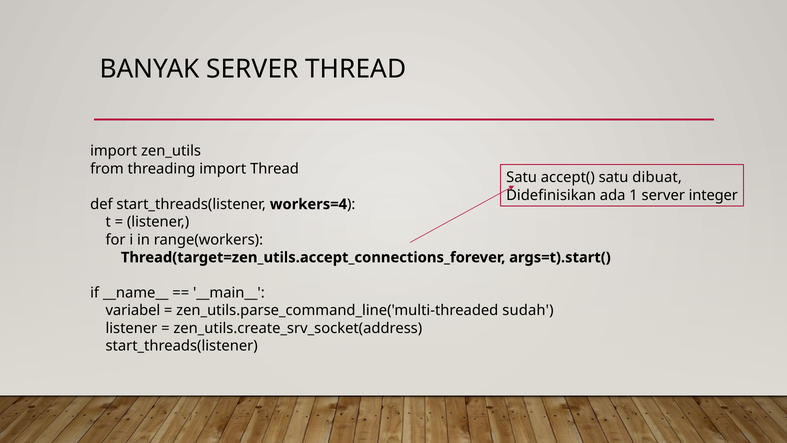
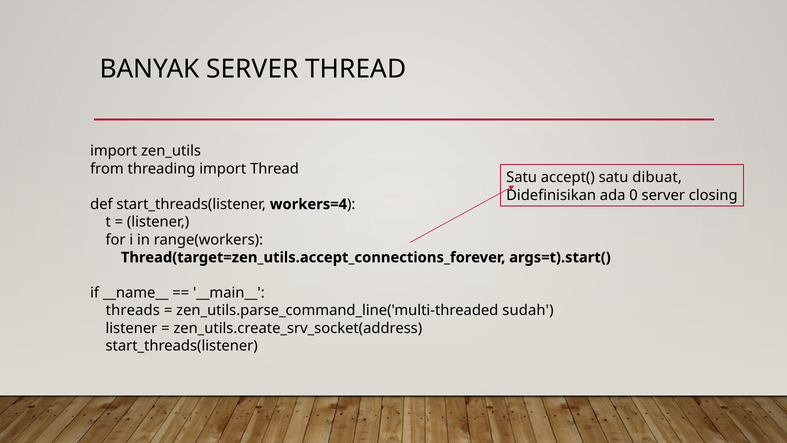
1: 1 -> 0 (634, 195)
integer: integer -> closing (713, 195)
variabel: variabel -> threads (133, 310)
